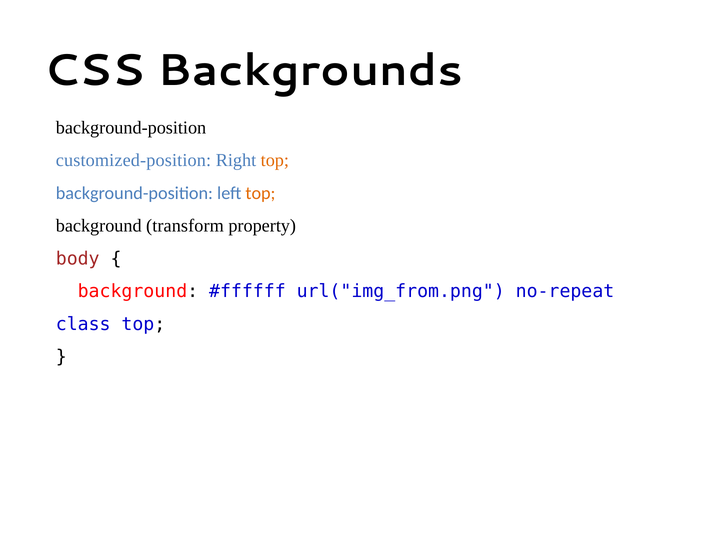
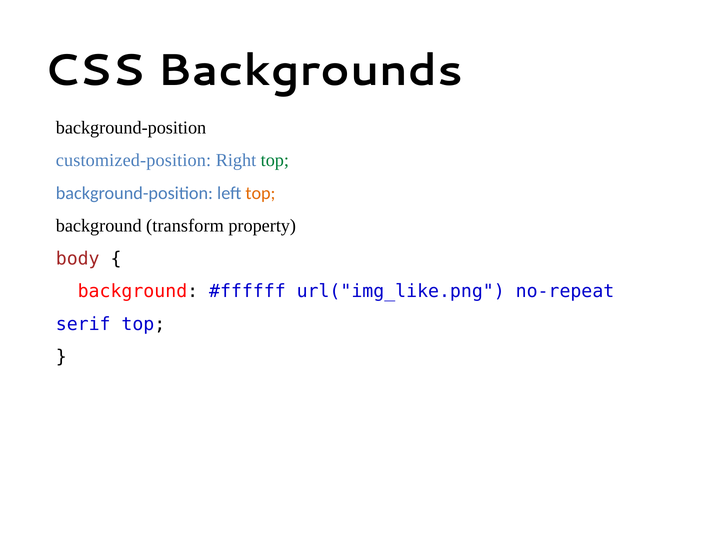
top colour: orange -> green (275, 160)
url("img_from.png: url("img_from.png -> url("img_like.png (401, 291)
class: class -> serif (83, 324)
